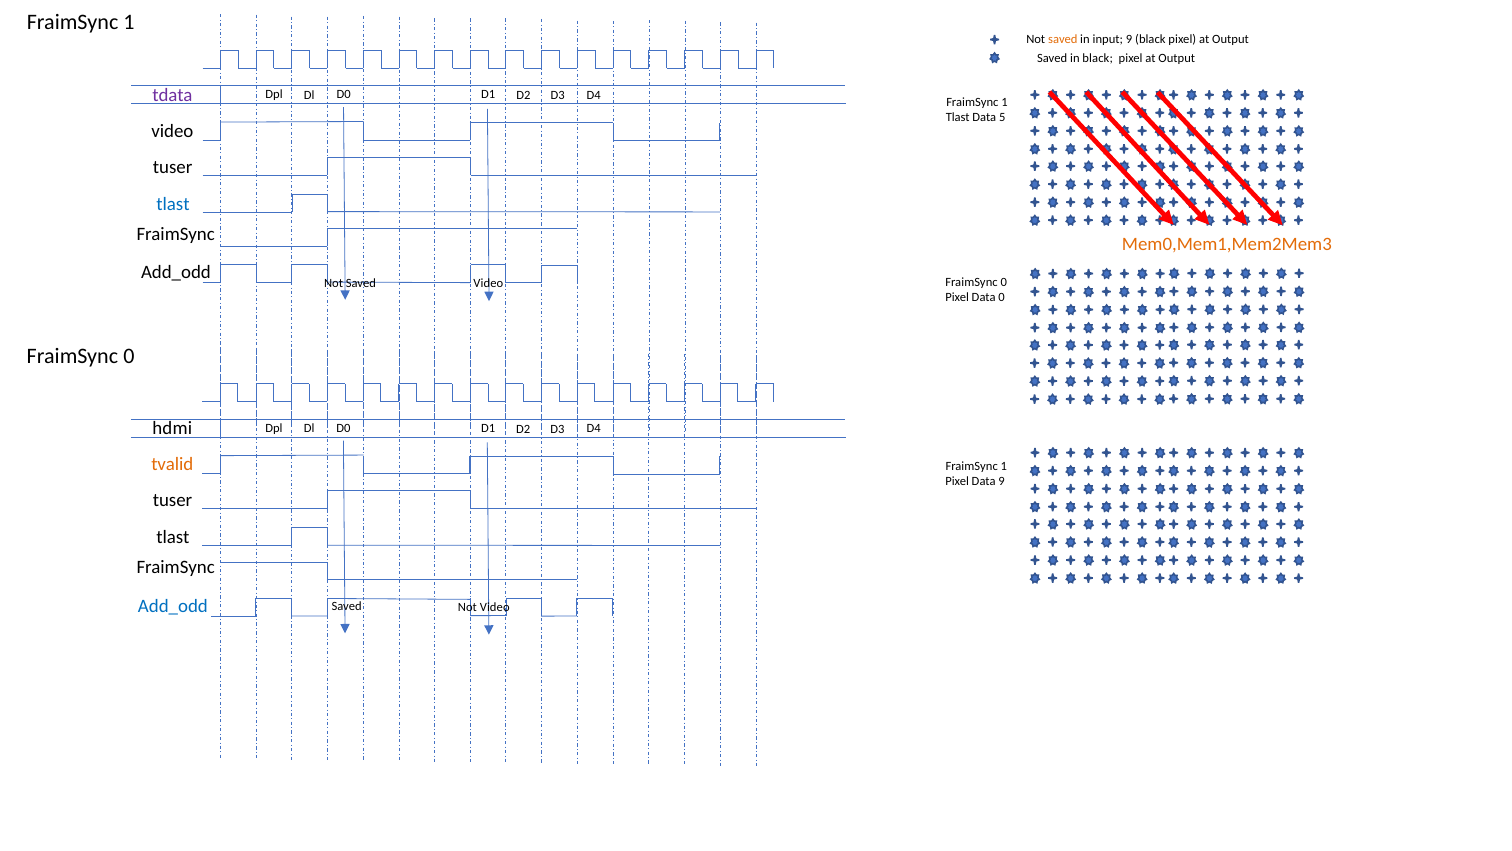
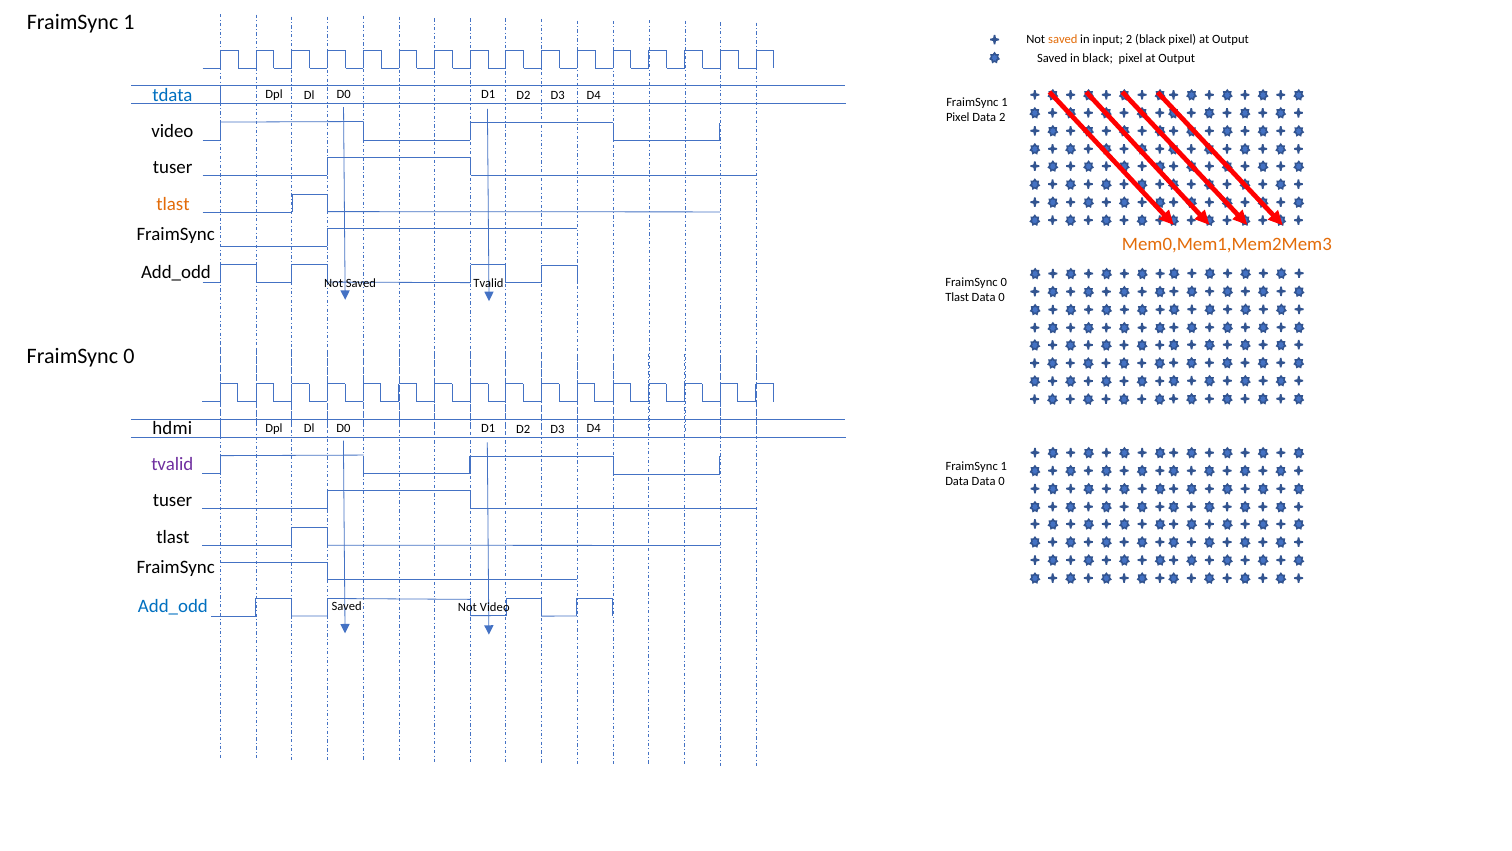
input 9: 9 -> 2 (1129, 39)
tdata colour: purple -> blue (172, 95)
Tlast: Tlast -> Pixel (958, 117)
Data 5: 5 -> 2 (1002, 117)
tlast colour: blue -> orange (173, 204)
Saved Video: Video -> Tvalid (488, 283)
Pixel: Pixel -> Tlast (957, 298)
tvalid colour: orange -> purple (172, 464)
Pixel: Pixel -> Data (957, 481)
9: 9 -> 0 (1002, 481)
